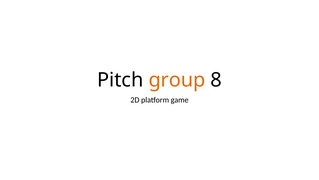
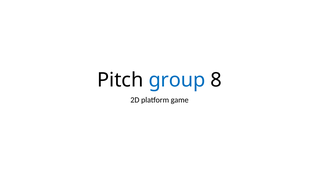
group colour: orange -> blue (177, 80)
